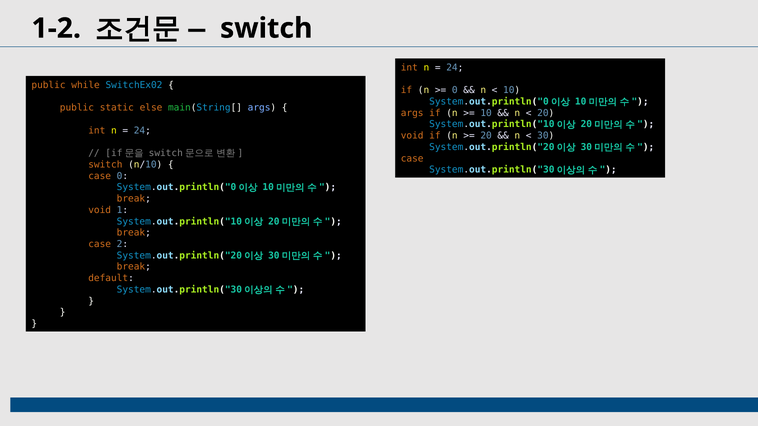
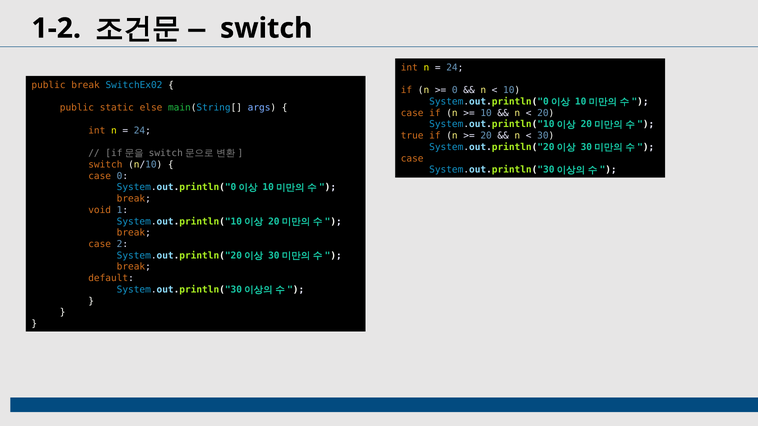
public while: while -> break (86, 85)
args: args -> case (412, 113)
void: void -> true (412, 136)
